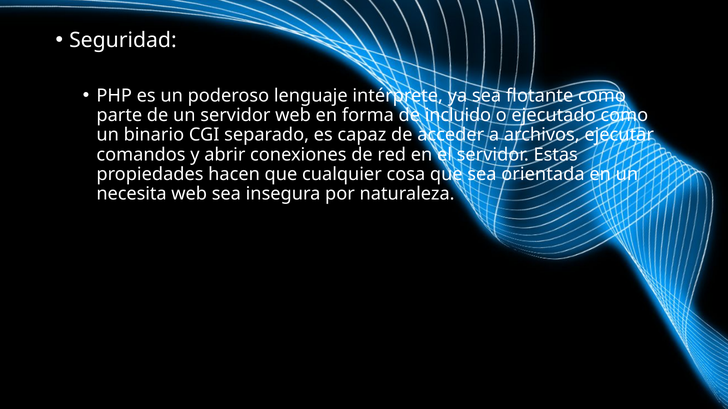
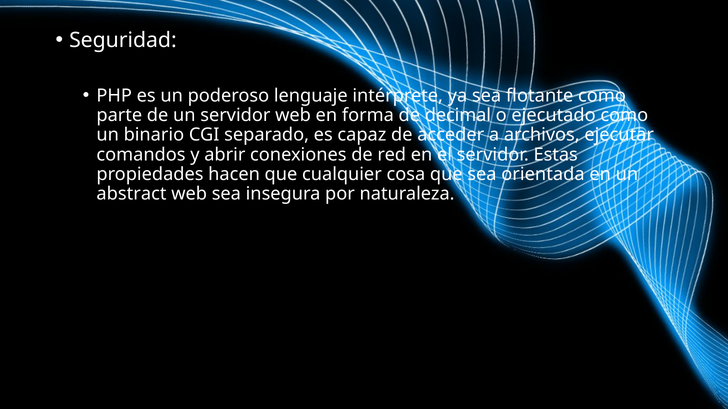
incluido: incluido -> decimal (458, 115)
necesita: necesita -> abstract (131, 194)
